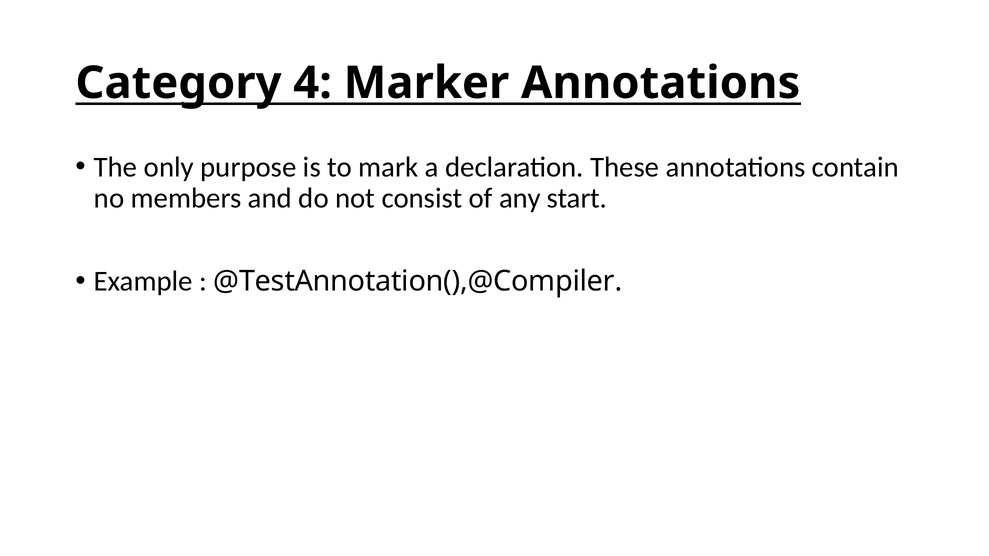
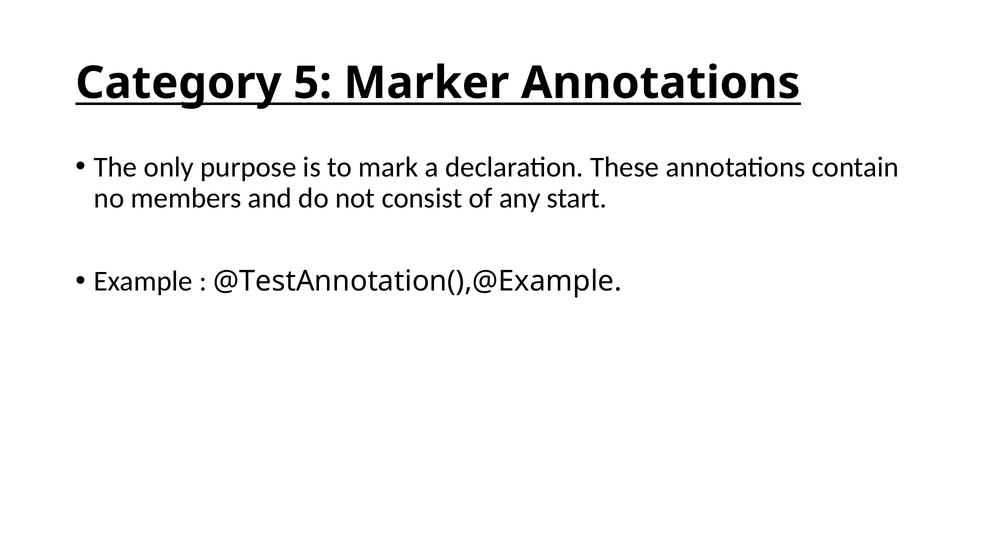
4: 4 -> 5 (313, 83)
@TestAnnotation(),@Compiler: @TestAnnotation(),@Compiler -> @TestAnnotation(),@Example (418, 281)
